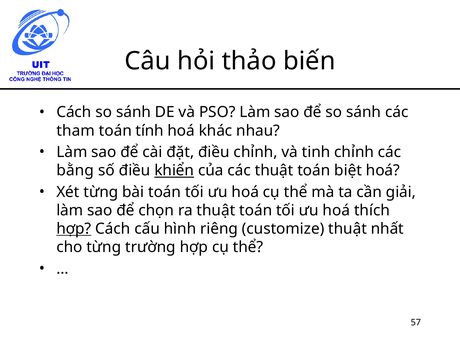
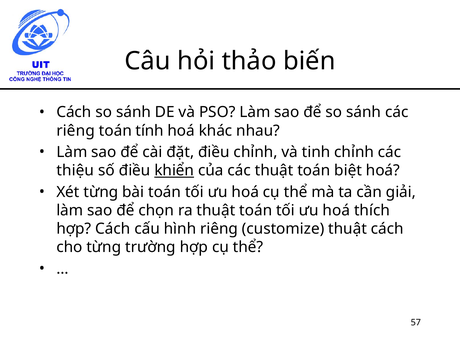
tham: tham -> riêng (76, 131)
bằng: bằng -> thiệu (75, 170)
hợp underline: present -> none (74, 229)
thuật nhất: nhất -> cách (387, 229)
